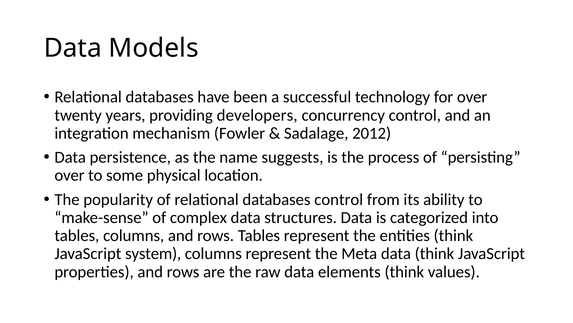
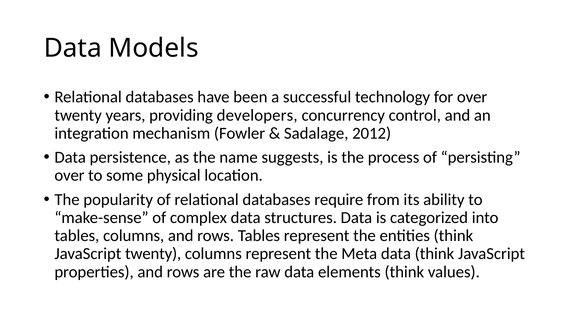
databases control: control -> require (339, 199)
JavaScript system: system -> twenty (153, 253)
